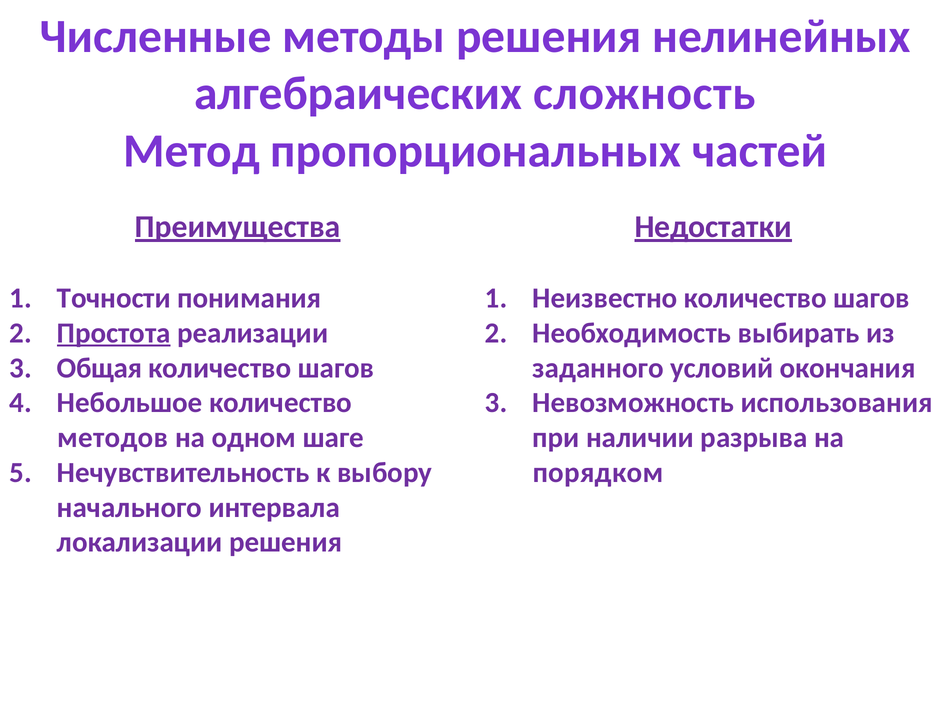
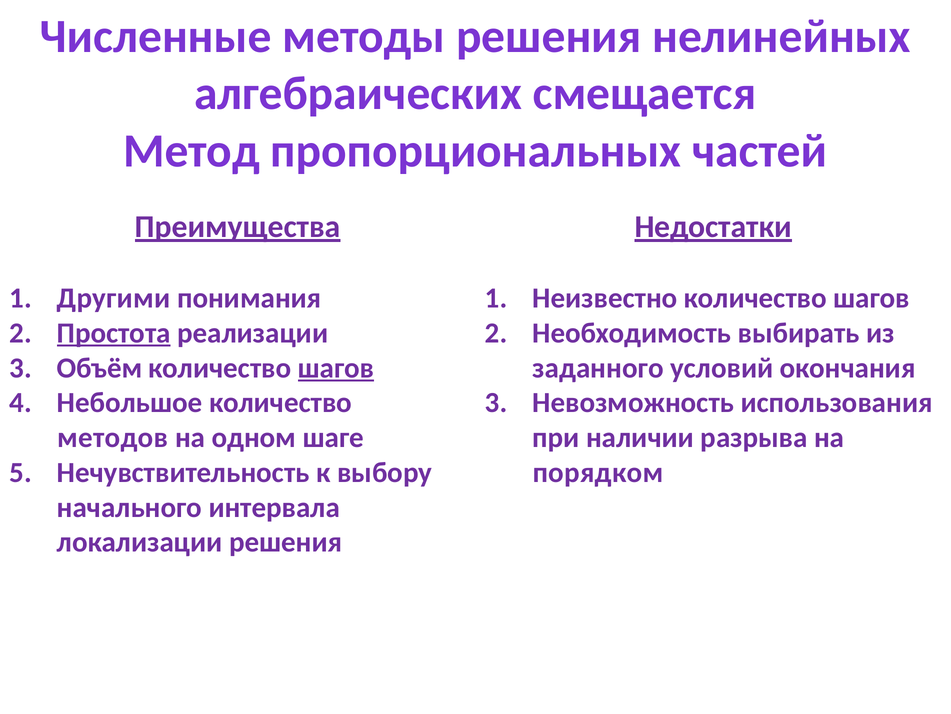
сложность: сложность -> смещается (645, 94)
Точности: Точности -> Другими (114, 298)
Общая: Общая -> Объём (99, 368)
шагов underline: none -> present (336, 368)
